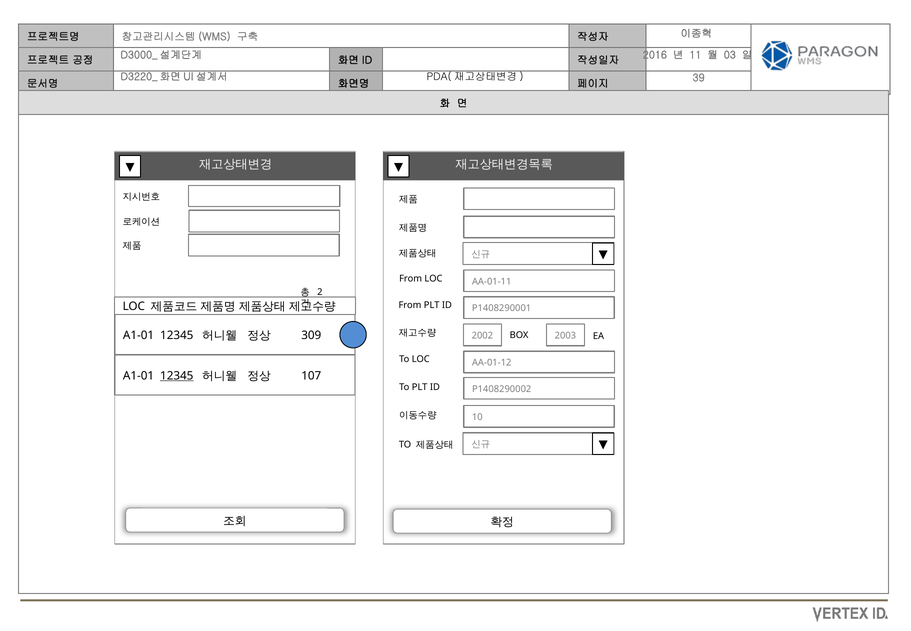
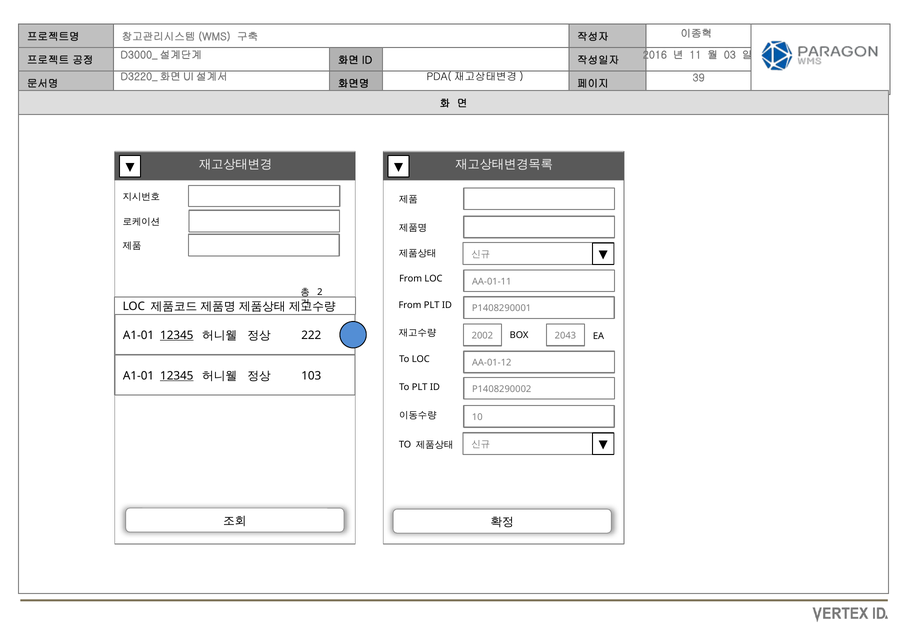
2003: 2003 -> 2043 (565, 335)
12345 underline: none -> present (177, 335)
309: 309 -> 222 (311, 335)
107: 107 -> 103 (311, 375)
